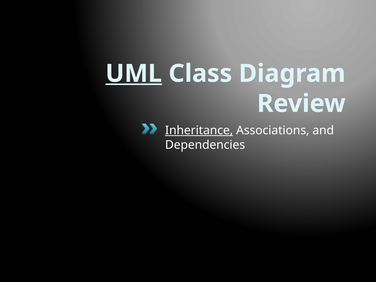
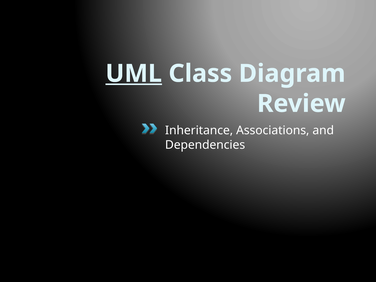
Inheritance underline: present -> none (199, 130)
